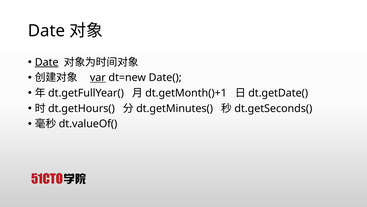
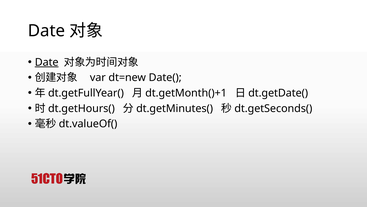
var underline: present -> none (98, 77)
